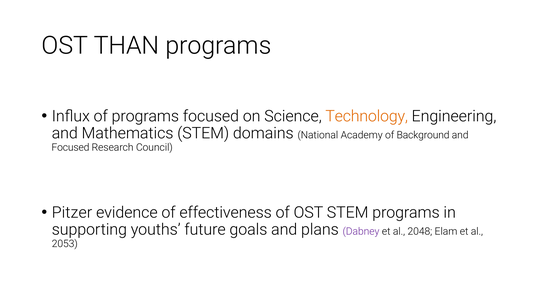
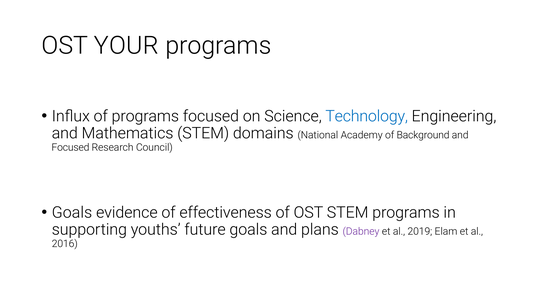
THAN: THAN -> YOUR (126, 46)
Technology colour: orange -> blue (367, 116)
Pitzer: Pitzer -> Goals (72, 213)
2048: 2048 -> 2019 (420, 232)
2053: 2053 -> 2016 (65, 244)
